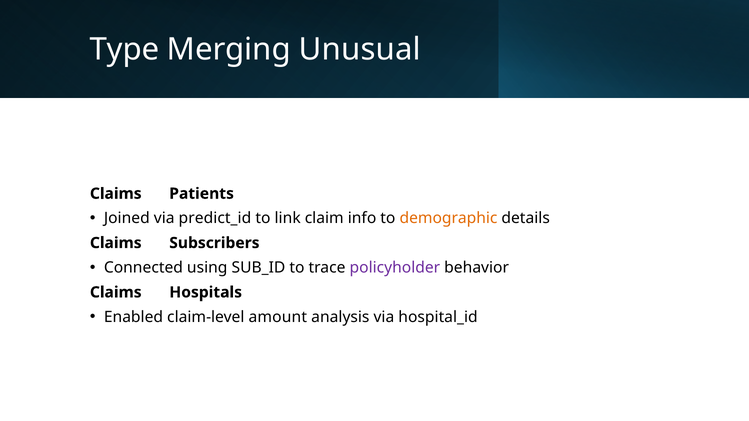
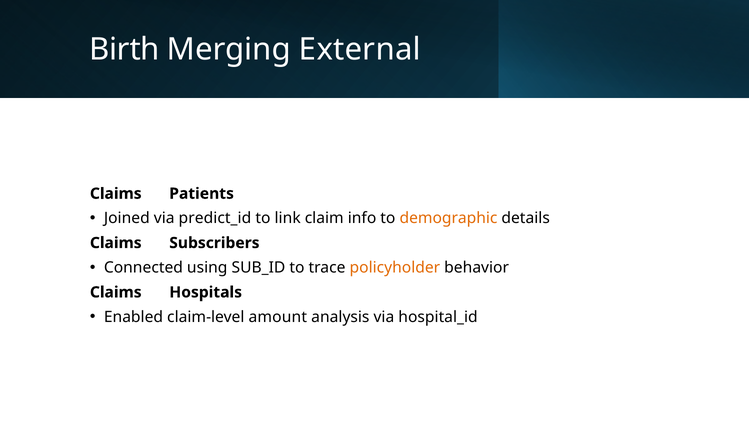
Type: Type -> Birth (125, 50)
Unusual: Unusual -> External (360, 50)
policyholder colour: purple -> orange (395, 268)
